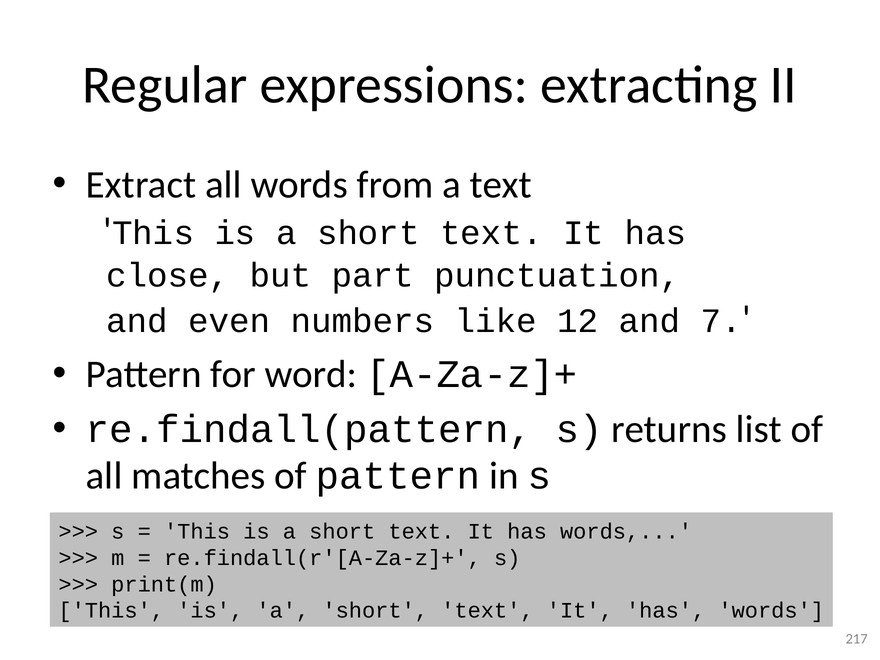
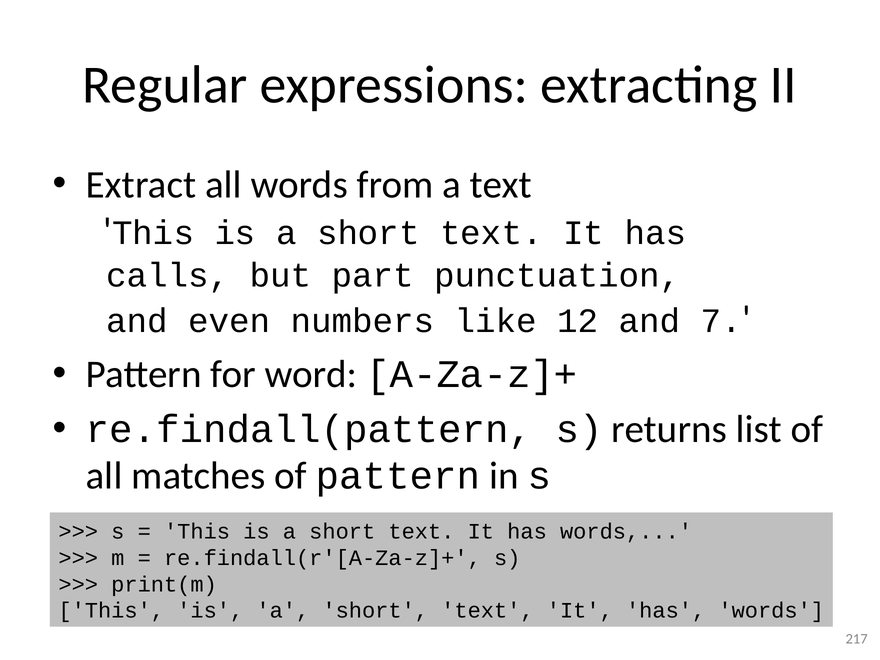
close: close -> calls (168, 275)
